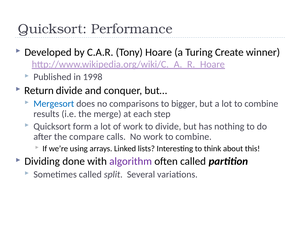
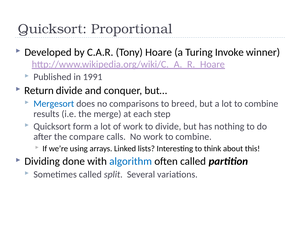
Performance: Performance -> Proportional (132, 29)
Create: Create -> Invoke (229, 52)
1998: 1998 -> 1991 (93, 77)
bigger: bigger -> breed (184, 104)
algorithm colour: purple -> blue (131, 161)
